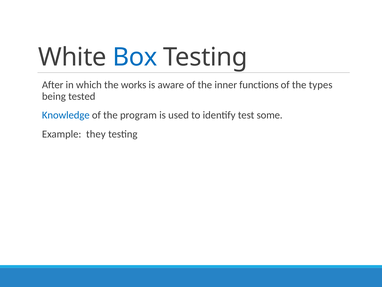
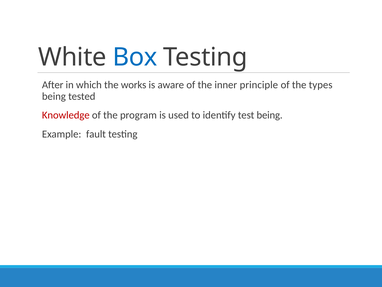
functions: functions -> principle (259, 85)
Knowledge colour: blue -> red (66, 115)
test some: some -> being (270, 115)
they: they -> fault (96, 134)
